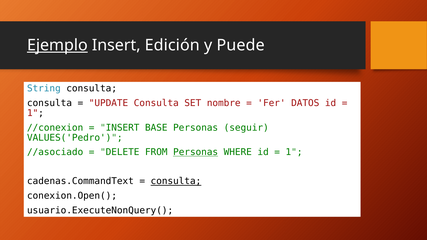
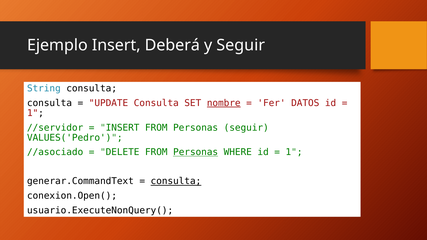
Ejemplo underline: present -> none (57, 45)
Edición: Edición -> Deberá (172, 45)
y Puede: Puede -> Seguir (241, 45)
nombre underline: none -> present (224, 103)
//conexion: //conexion -> //servidor (55, 128)
INSERT BASE: BASE -> FROM (156, 128)
cadenas.CommandText: cadenas.CommandText -> generar.CommandText (80, 181)
